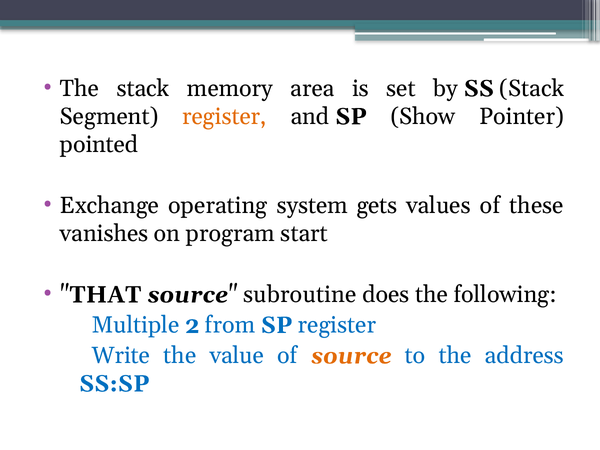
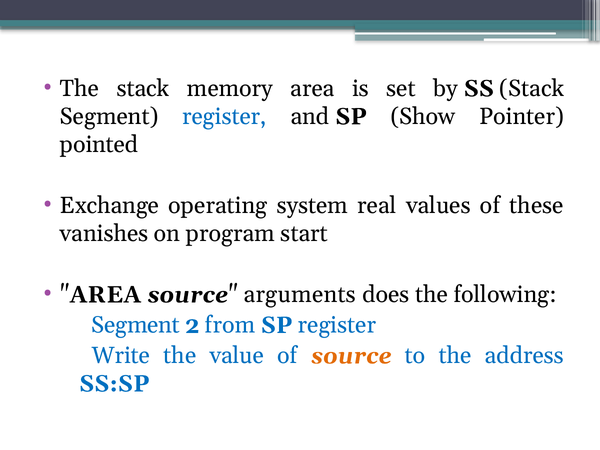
register colour: orange -> blue (224, 117)
gets: gets -> real (377, 206)
THAT: THAT -> AREA (105, 295)
subroutine: subroutine -> arguments (300, 295)
Multiple: Multiple -> Segment (136, 325)
